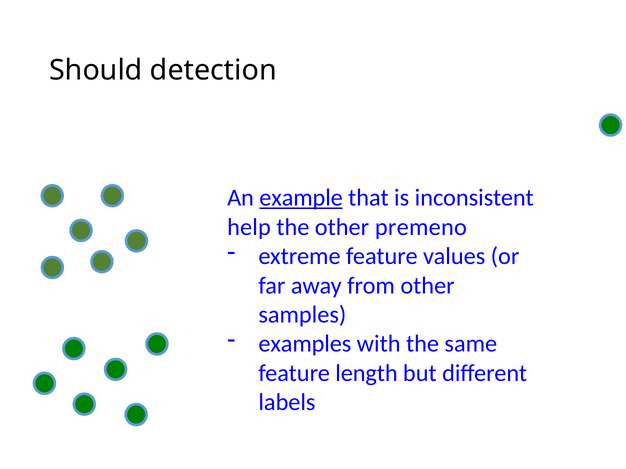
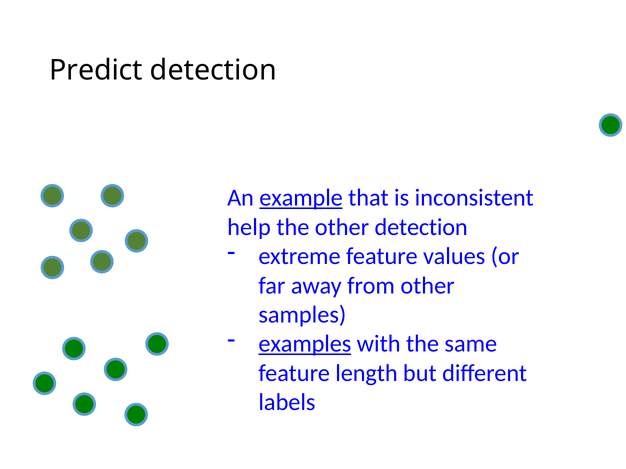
Should: Should -> Predict (96, 70)
other premeno: premeno -> detection (421, 227)
examples underline: none -> present (305, 344)
